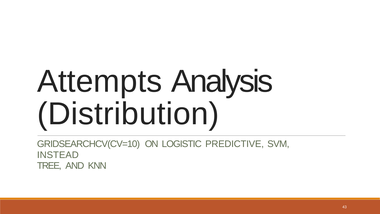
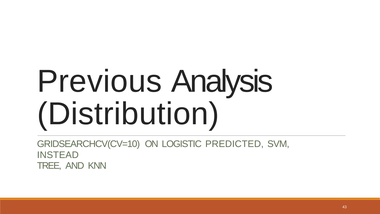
Attempts: Attempts -> Previous (100, 81)
PREDICTIVE: PREDICTIVE -> PREDICTED (234, 144)
